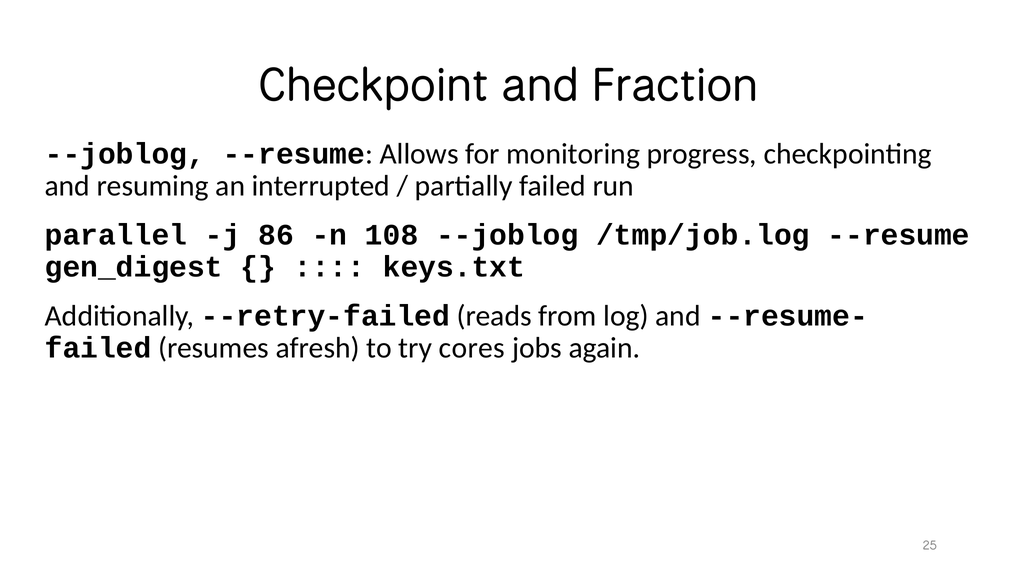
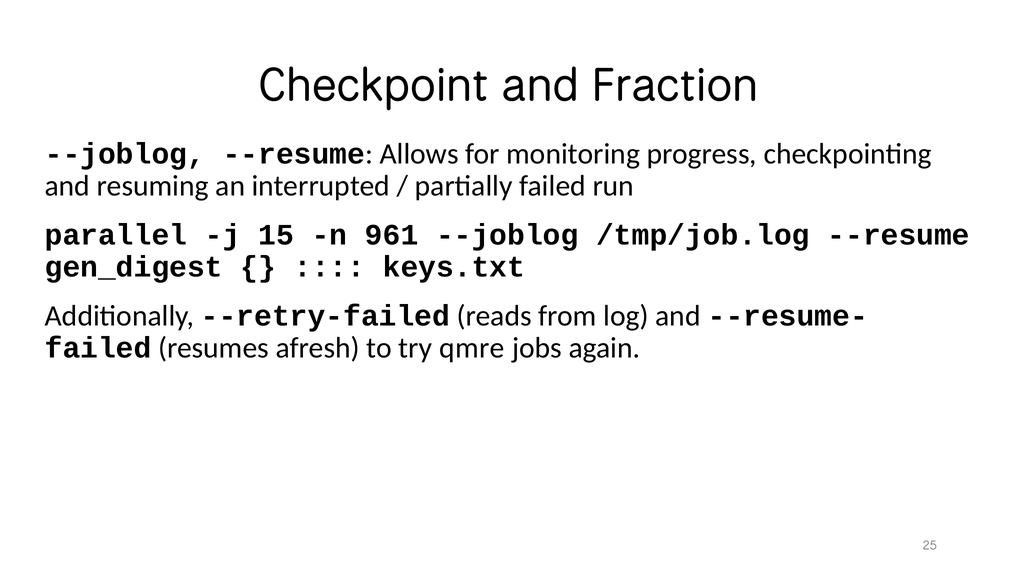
86: 86 -> 15 (276, 235)
108: 108 -> 961 (392, 235)
cores: cores -> qmre (472, 348)
